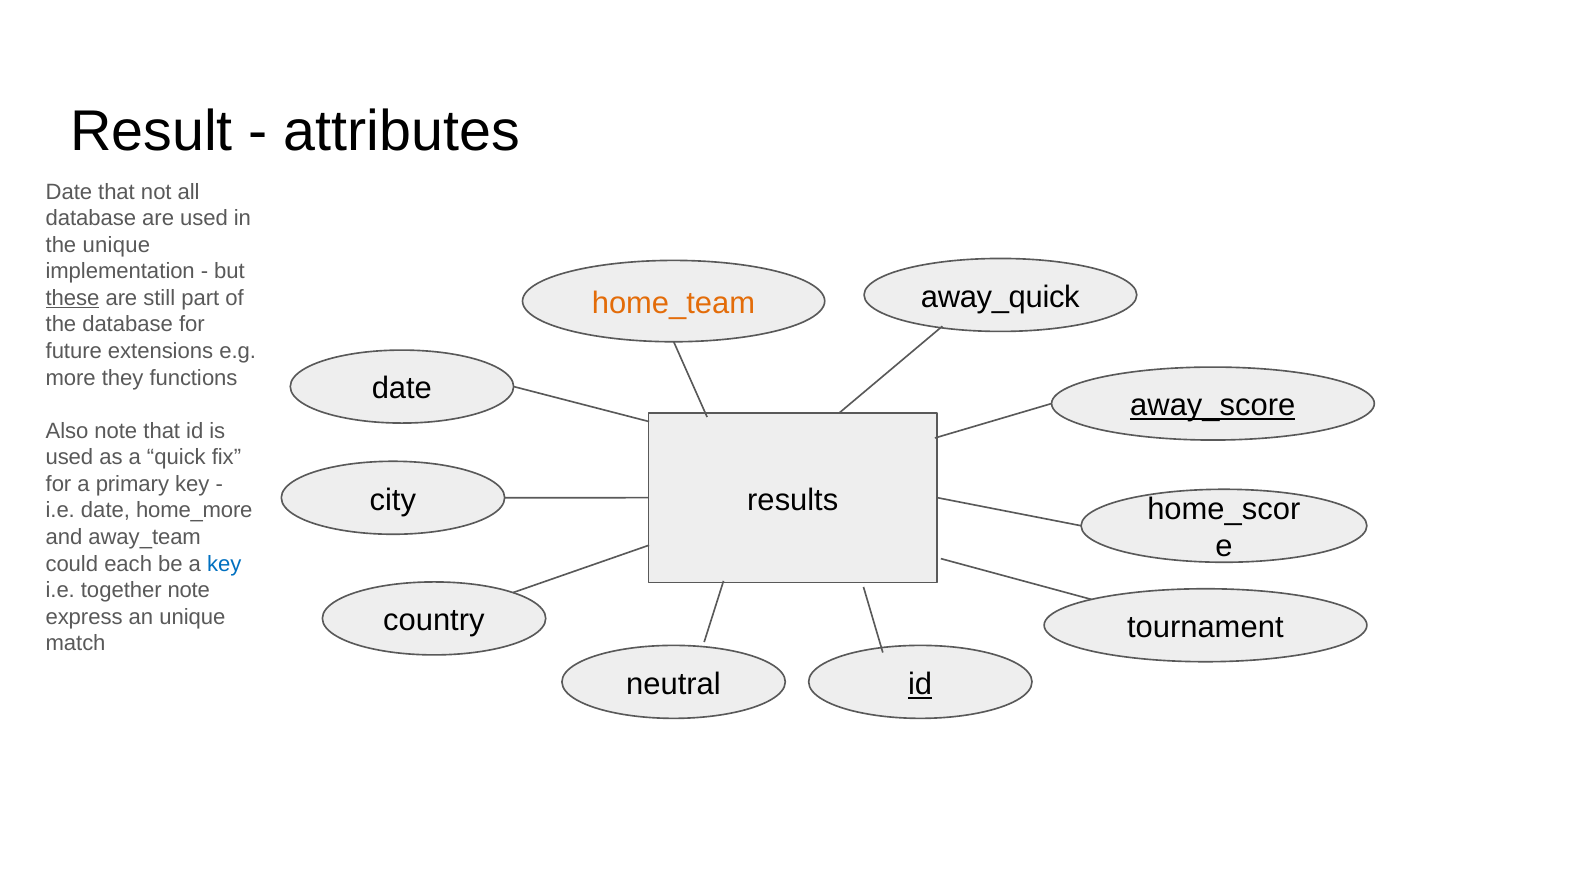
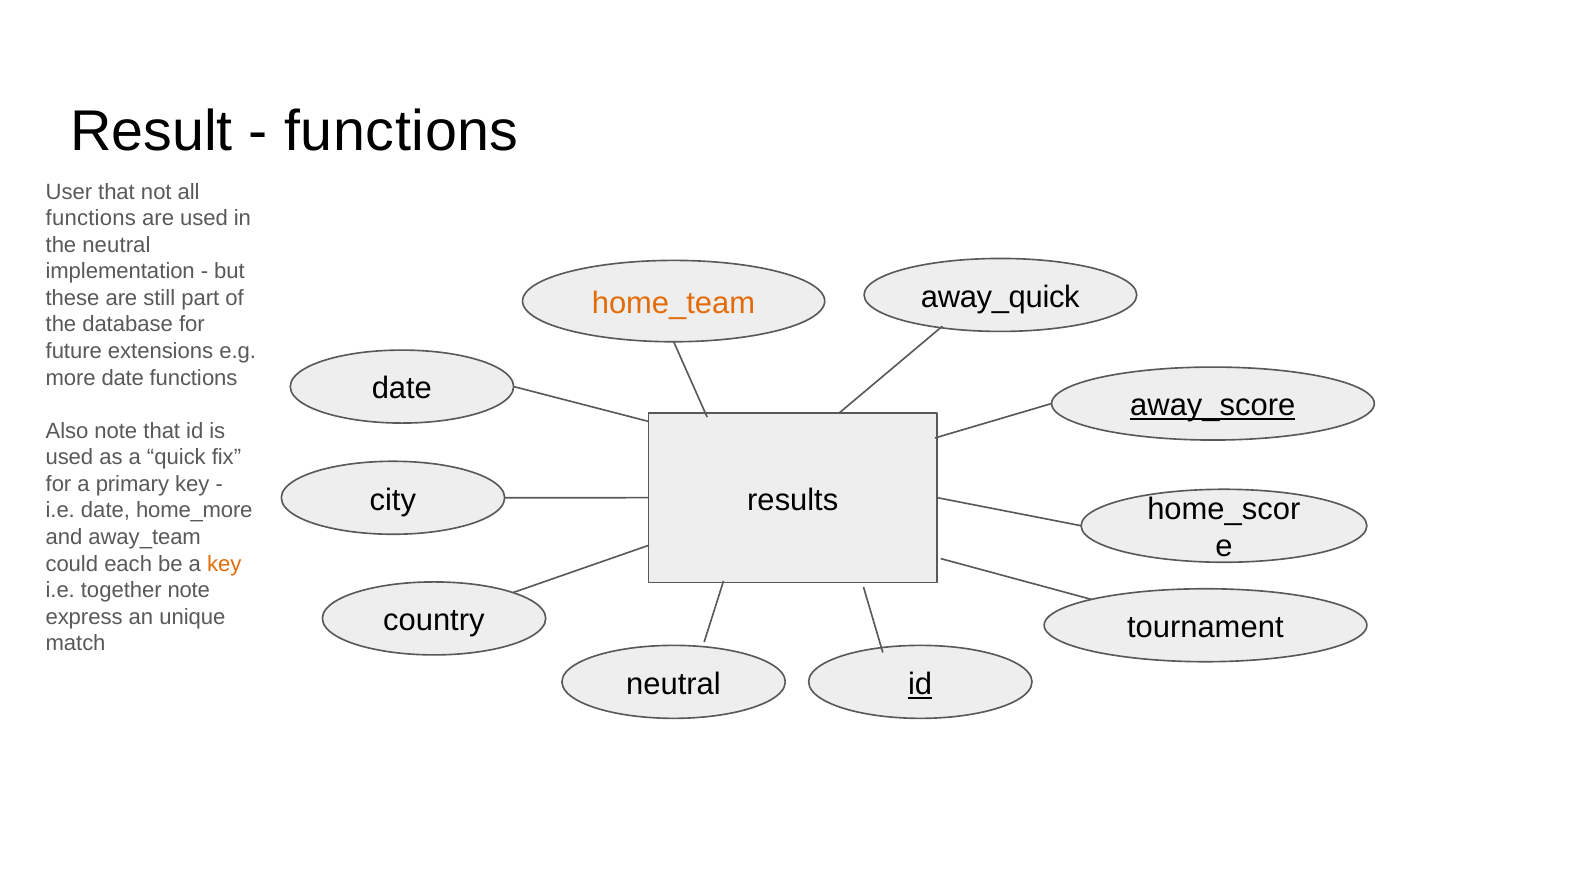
attributes: attributes -> functions (402, 132)
Date: Date -> User (69, 192)
database: database -> functions (91, 218)
the unique: unique -> neutral (116, 245)
these underline: present -> none (73, 298)
more they: they -> date (123, 378)
key colour: blue -> orange (224, 563)
